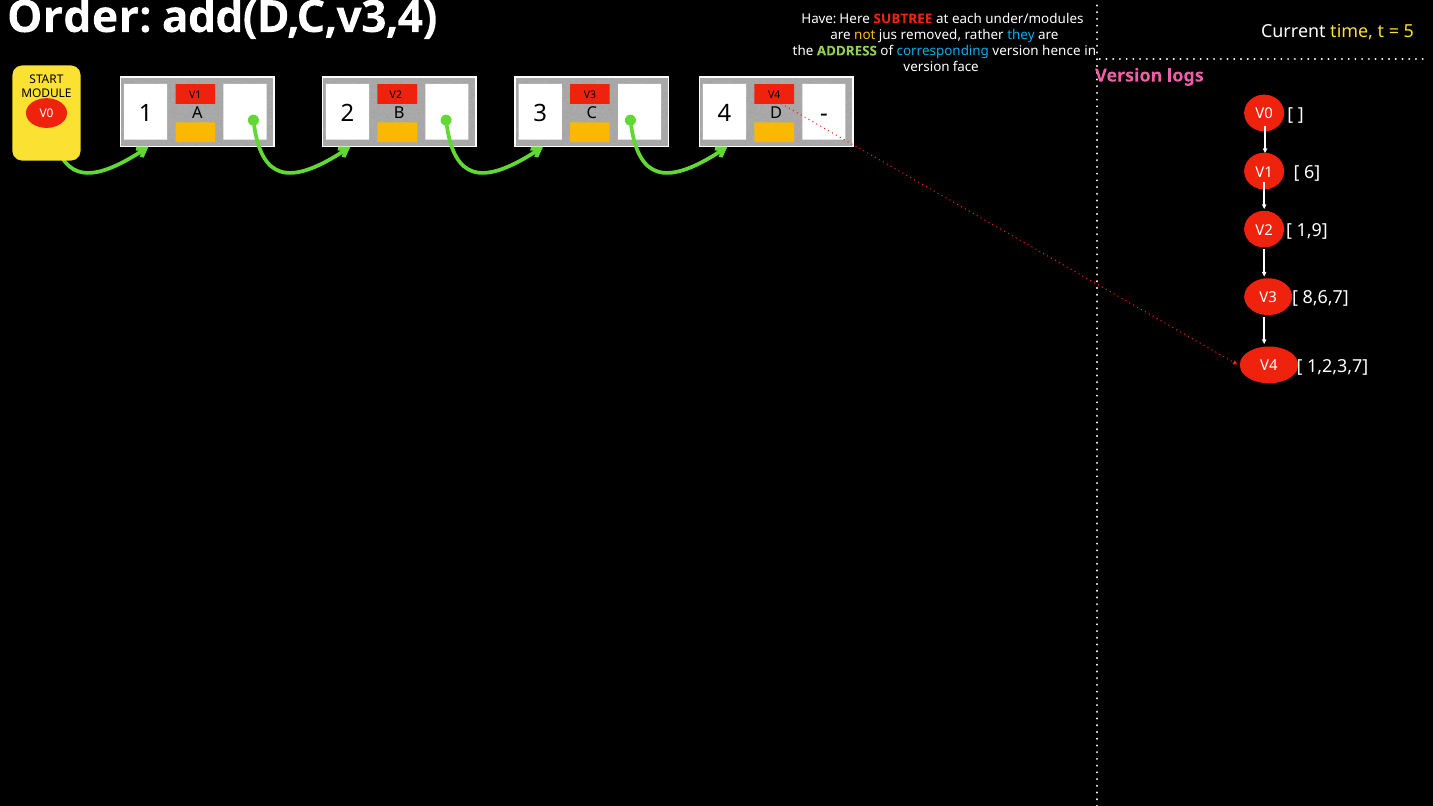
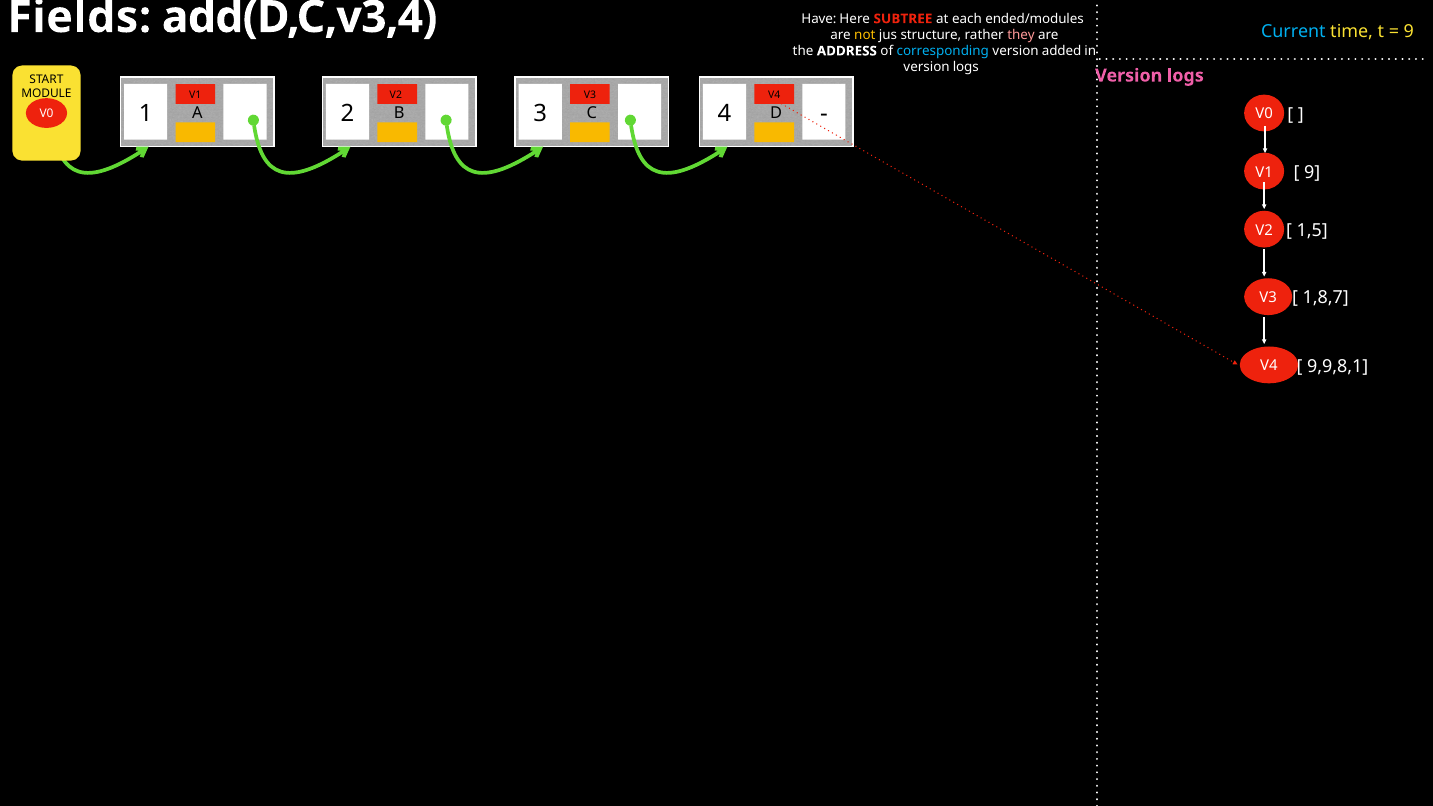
Order: Order -> Fields (79, 17)
Current colour: white -> light blue (1293, 31)
5: 5 -> 9 (1409, 31)
under/modules: under/modules -> ended/modules (1035, 19)
removed: removed -> structure (931, 35)
they colour: light blue -> pink (1021, 35)
ADDRESS colour: light green -> white (847, 51)
hence: hence -> added (1062, 51)
face: face -> logs (966, 67)
6: 6 -> 9 (1312, 172)
1,9: 1,9 -> 1,5 (1312, 230)
8,6,7: 8,6,7 -> 1,8,7 (1326, 298)
1,2,3,7: 1,2,3,7 -> 9,9,8,1 (1338, 366)
